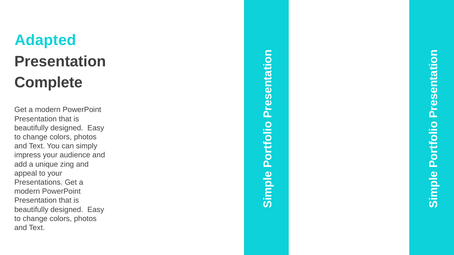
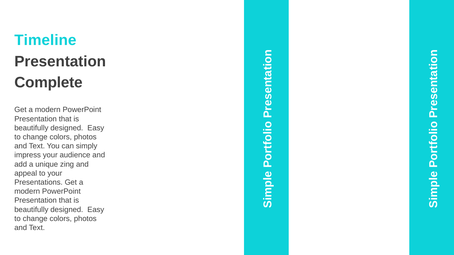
Adapted: Adapted -> Timeline (45, 40)
